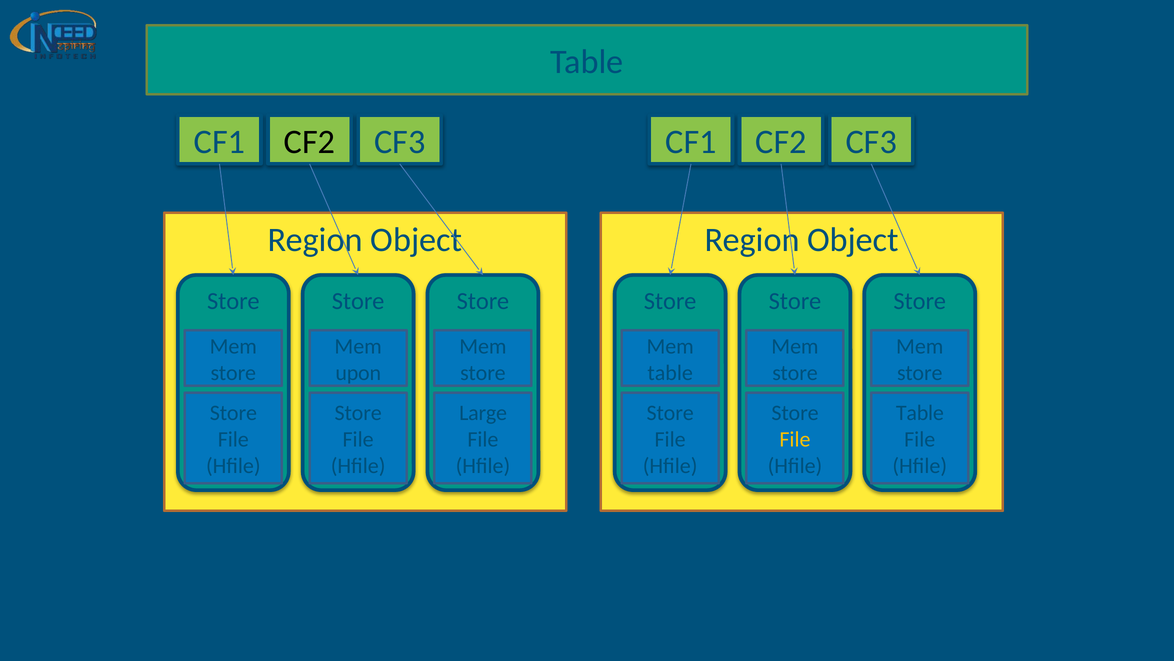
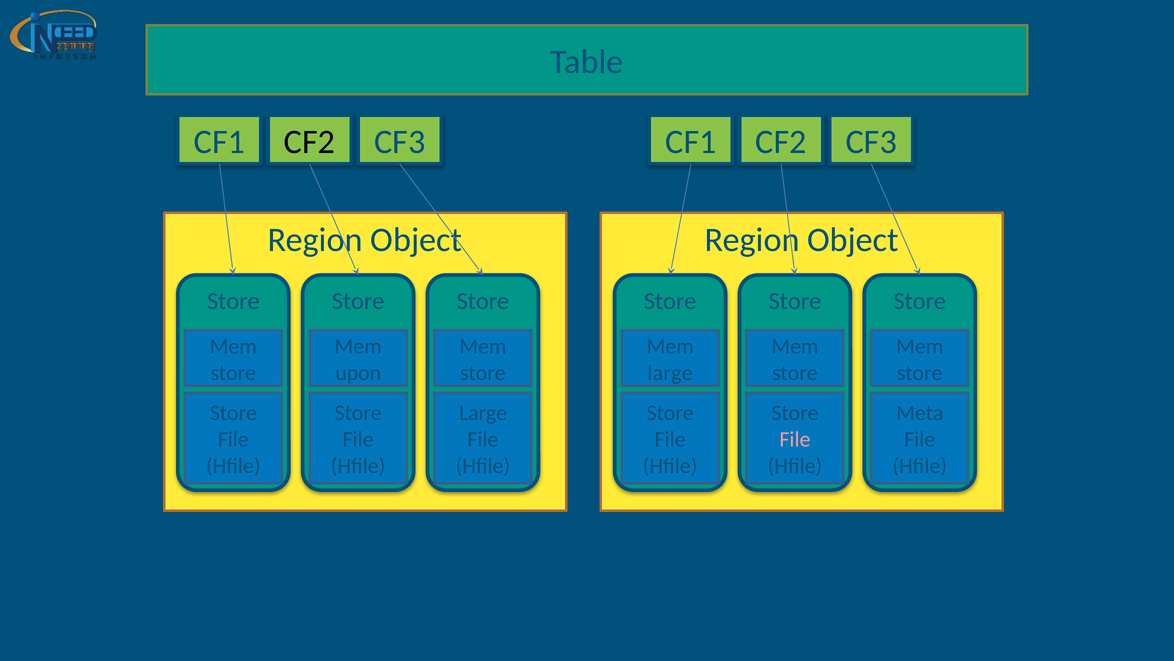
table: table -> large (670, 373)
Table: Table -> Meta (920, 413)
File colour: yellow -> pink (795, 439)
